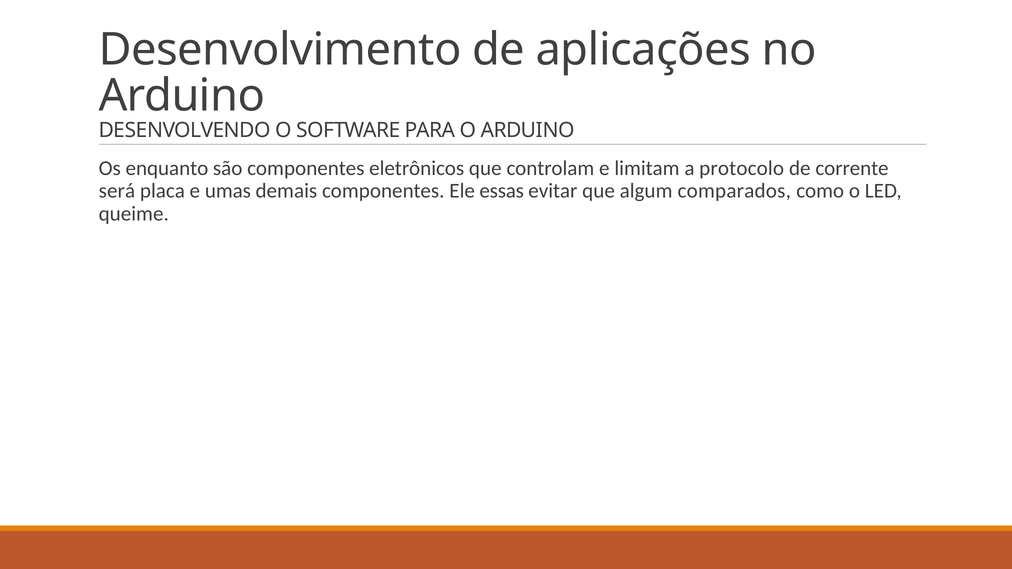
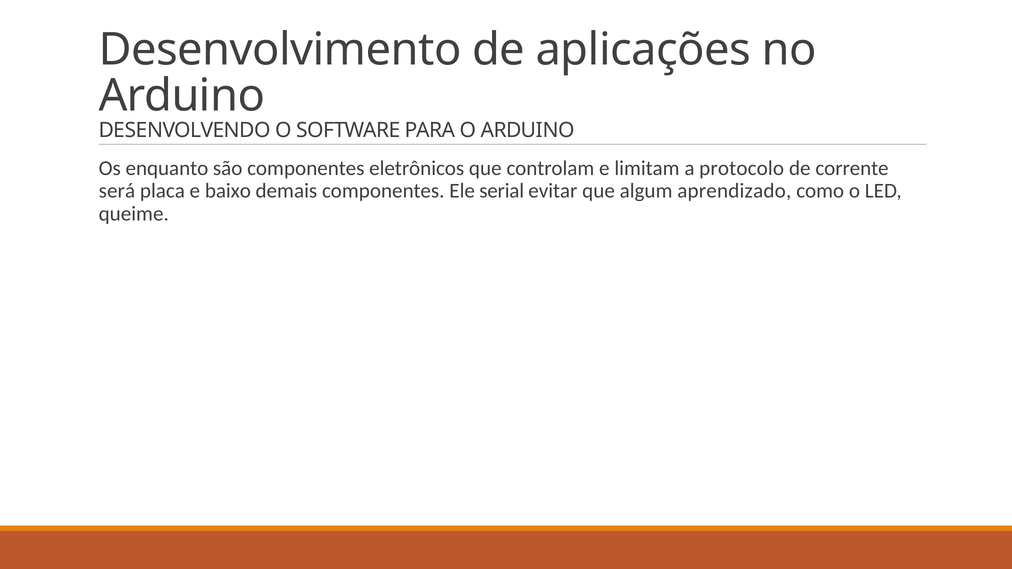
umas: umas -> baixo (228, 191)
essas: essas -> serial (502, 191)
comparados: comparados -> aprendizado (734, 191)
